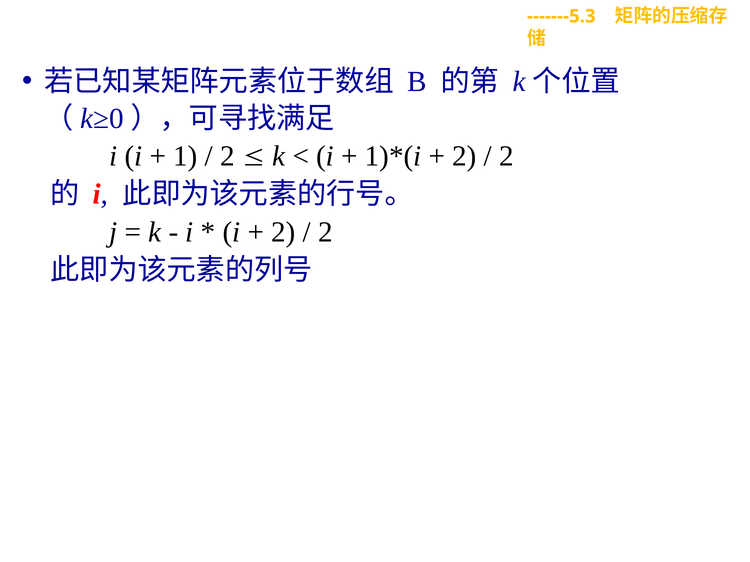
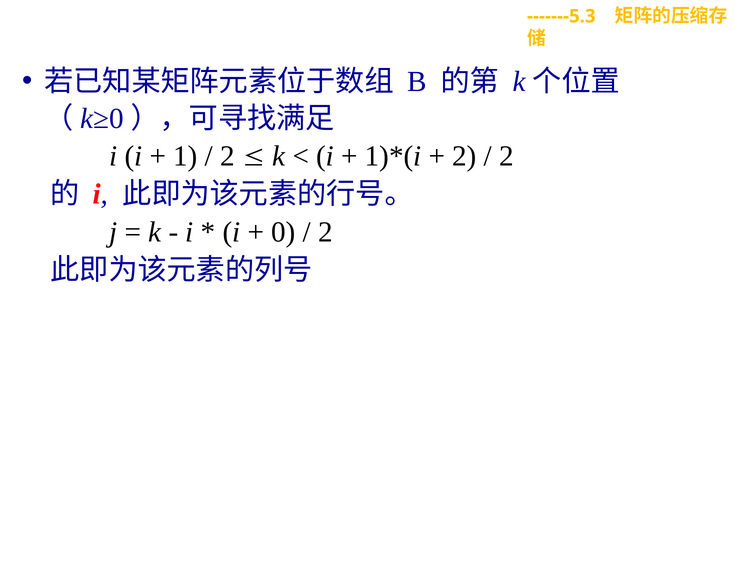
2: 2 -> 0 (283, 232)
